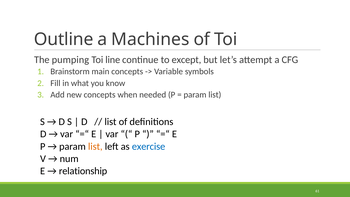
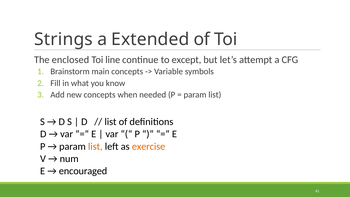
Outline: Outline -> Strings (64, 39)
Machines: Machines -> Extended (150, 39)
pumping: pumping -> enclosed (70, 60)
exercise colour: blue -> orange (149, 146)
relationship: relationship -> encouraged (83, 171)
